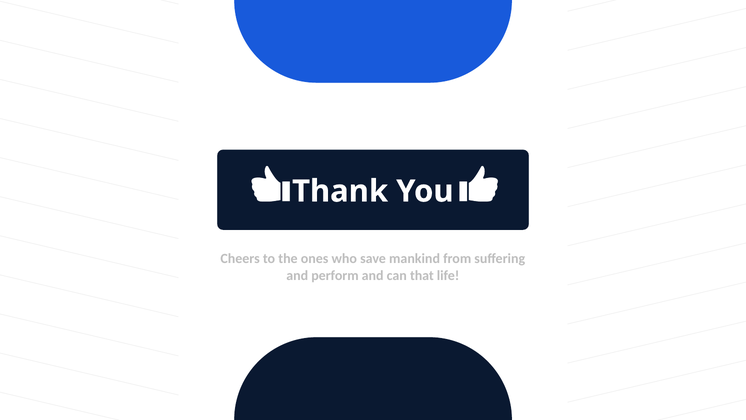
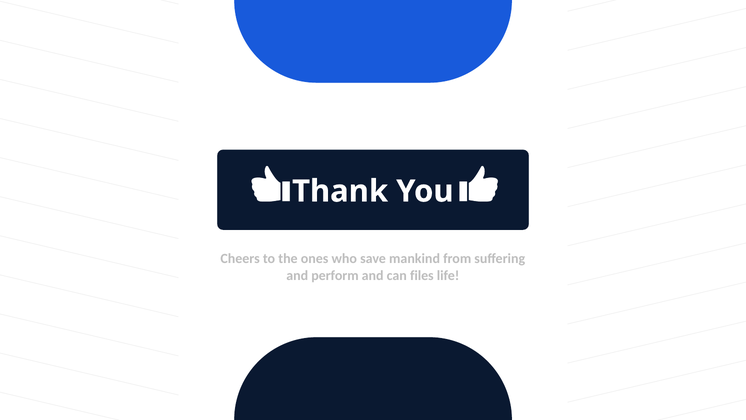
that: that -> files (422, 275)
